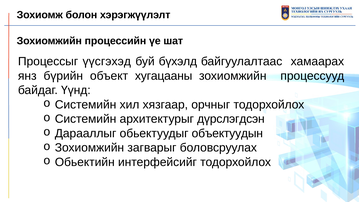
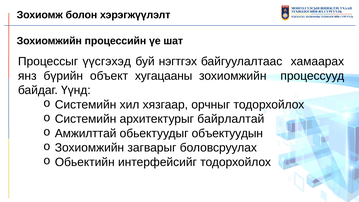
бүхэлд: бүхэлд -> нэгтгэх (178, 61)
дүрслэгдсэн: дүрслэгдсэн -> байрлалтай (231, 119)
Дарааллыг: Дарааллыг -> Амжилттай (86, 133)
